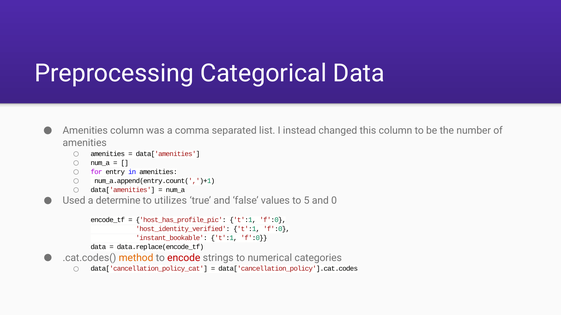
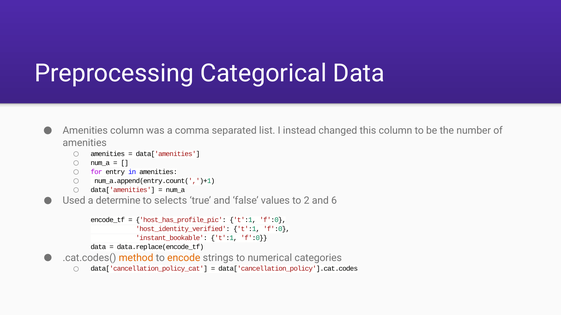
utilizes: utilizes -> selects (171, 201)
5: 5 -> 2 (307, 201)
0: 0 -> 6 (334, 201)
encode colour: red -> orange (184, 258)
